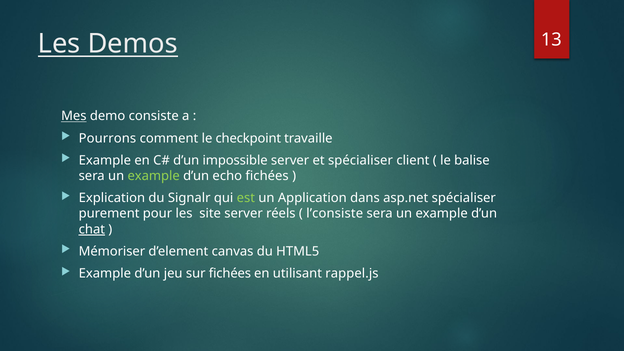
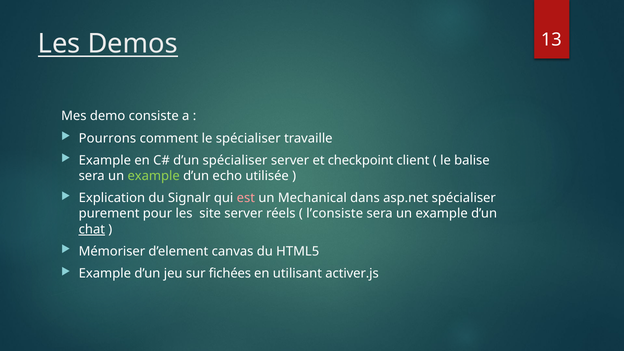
Mes underline: present -> none (74, 116)
le checkpoint: checkpoint -> spécialiser (248, 138)
d’un impossible: impossible -> spécialiser (235, 160)
et spécialiser: spécialiser -> checkpoint (361, 160)
echo fichées: fichées -> utilisée (267, 176)
est colour: light green -> pink (246, 198)
Application: Application -> Mechanical (312, 198)
rappel.js: rappel.js -> activer.js (352, 274)
